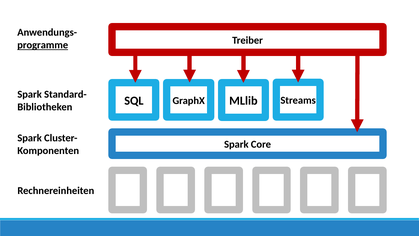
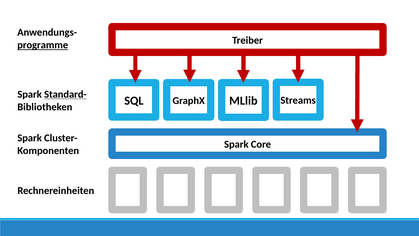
Standard- underline: none -> present (65, 94)
